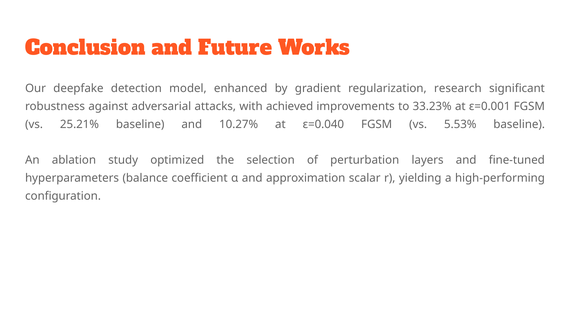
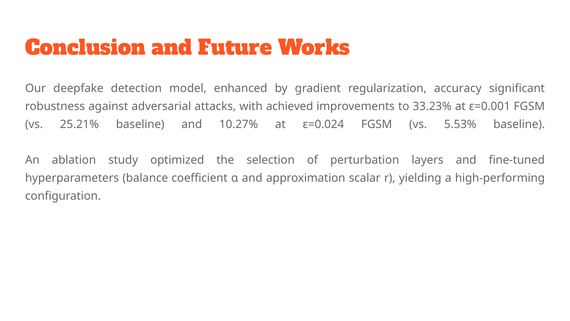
research: research -> accuracy (458, 88)
ε=0.040: ε=0.040 -> ε=0.024 (323, 124)
